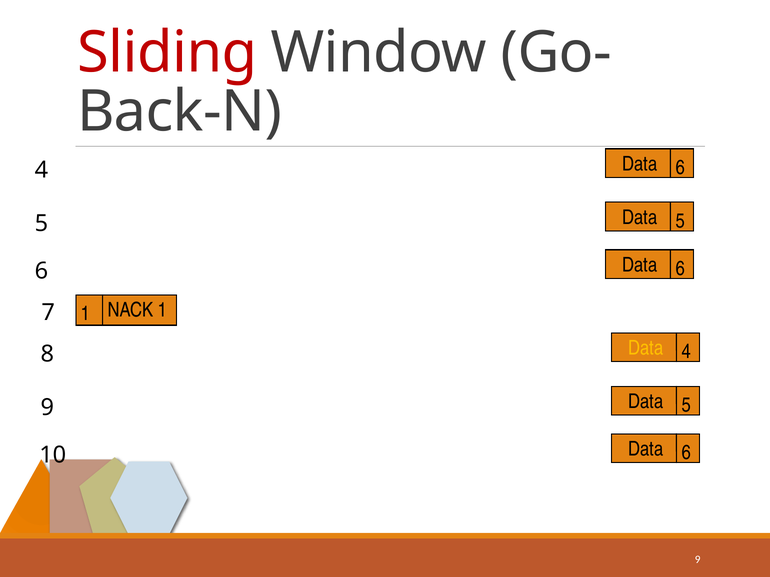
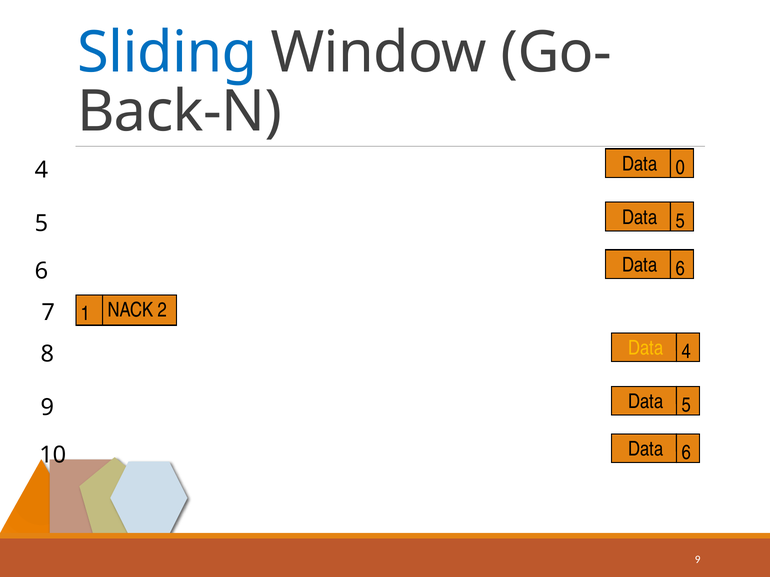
Sliding colour: red -> blue (167, 53)
4 Data 6: 6 -> 0 (680, 168)
NACK 1: 1 -> 2 (162, 310)
